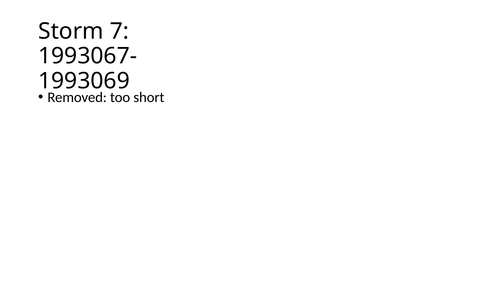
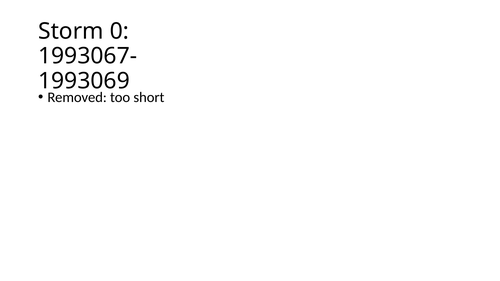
7: 7 -> 0 (119, 31)
